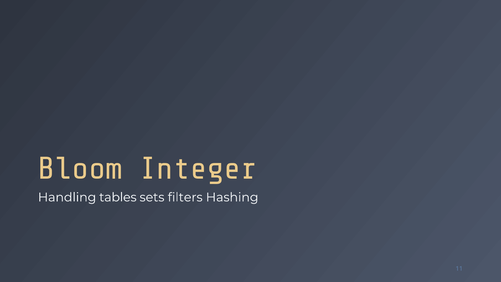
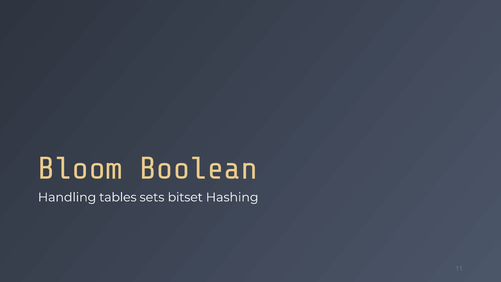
Integer: Integer -> Boolean (199, 168)
filters: filters -> bitset (185, 197)
